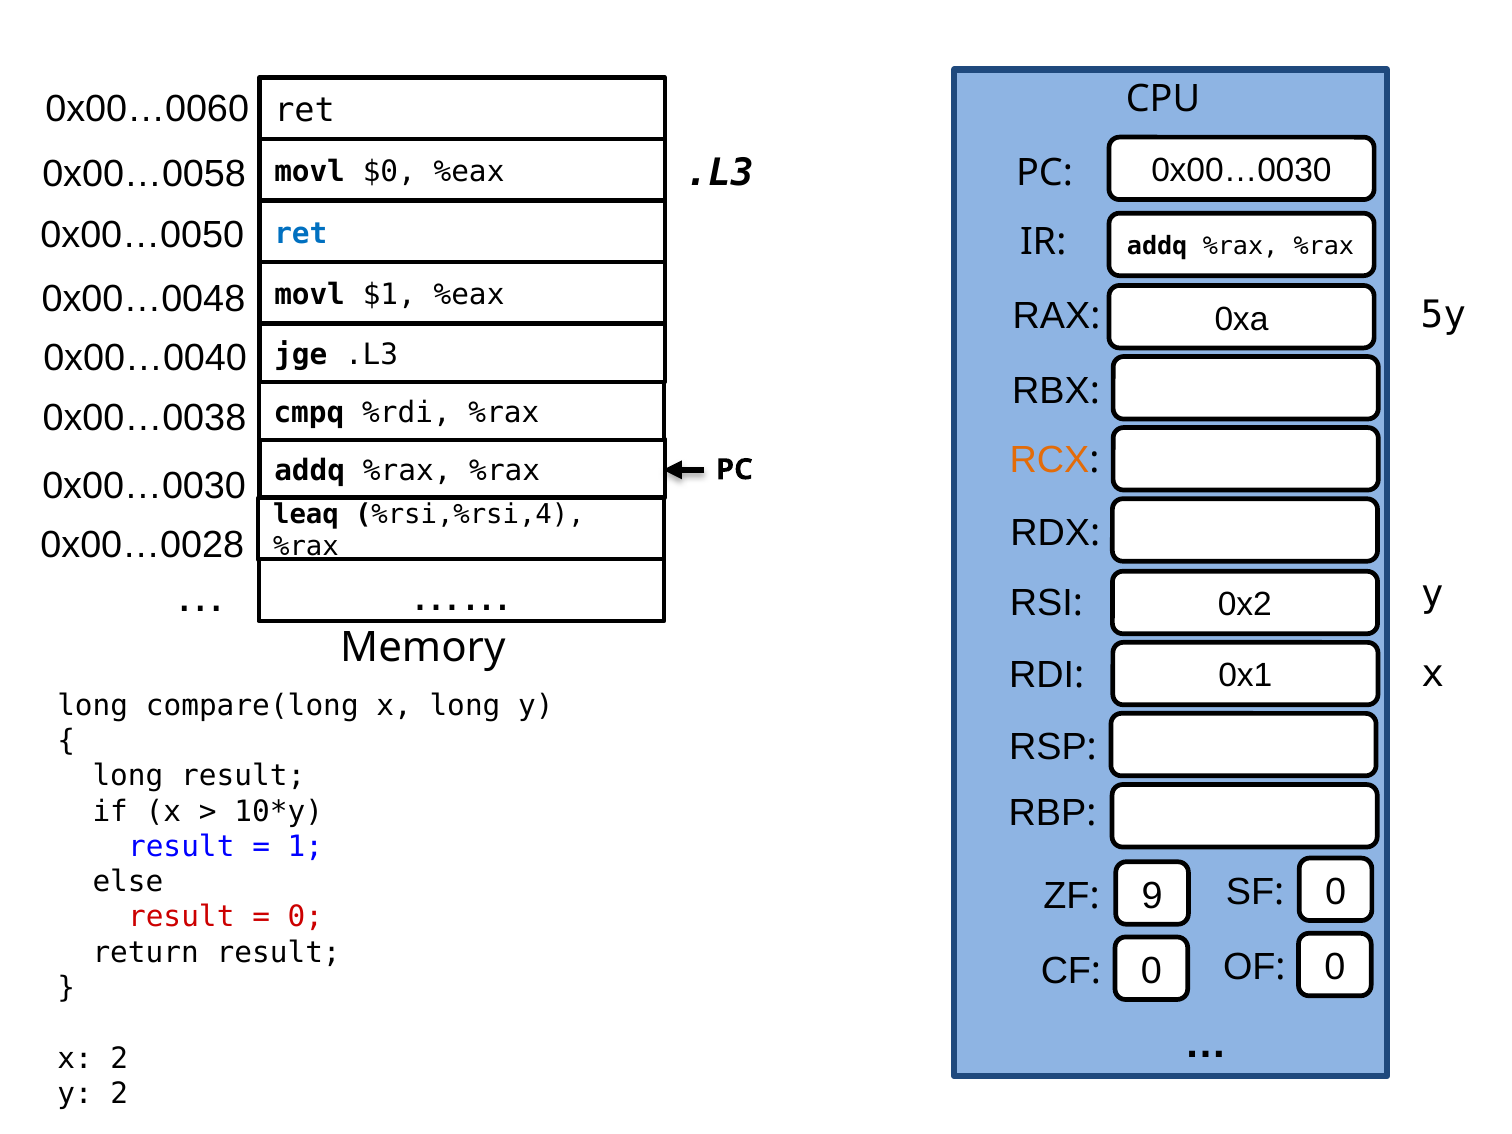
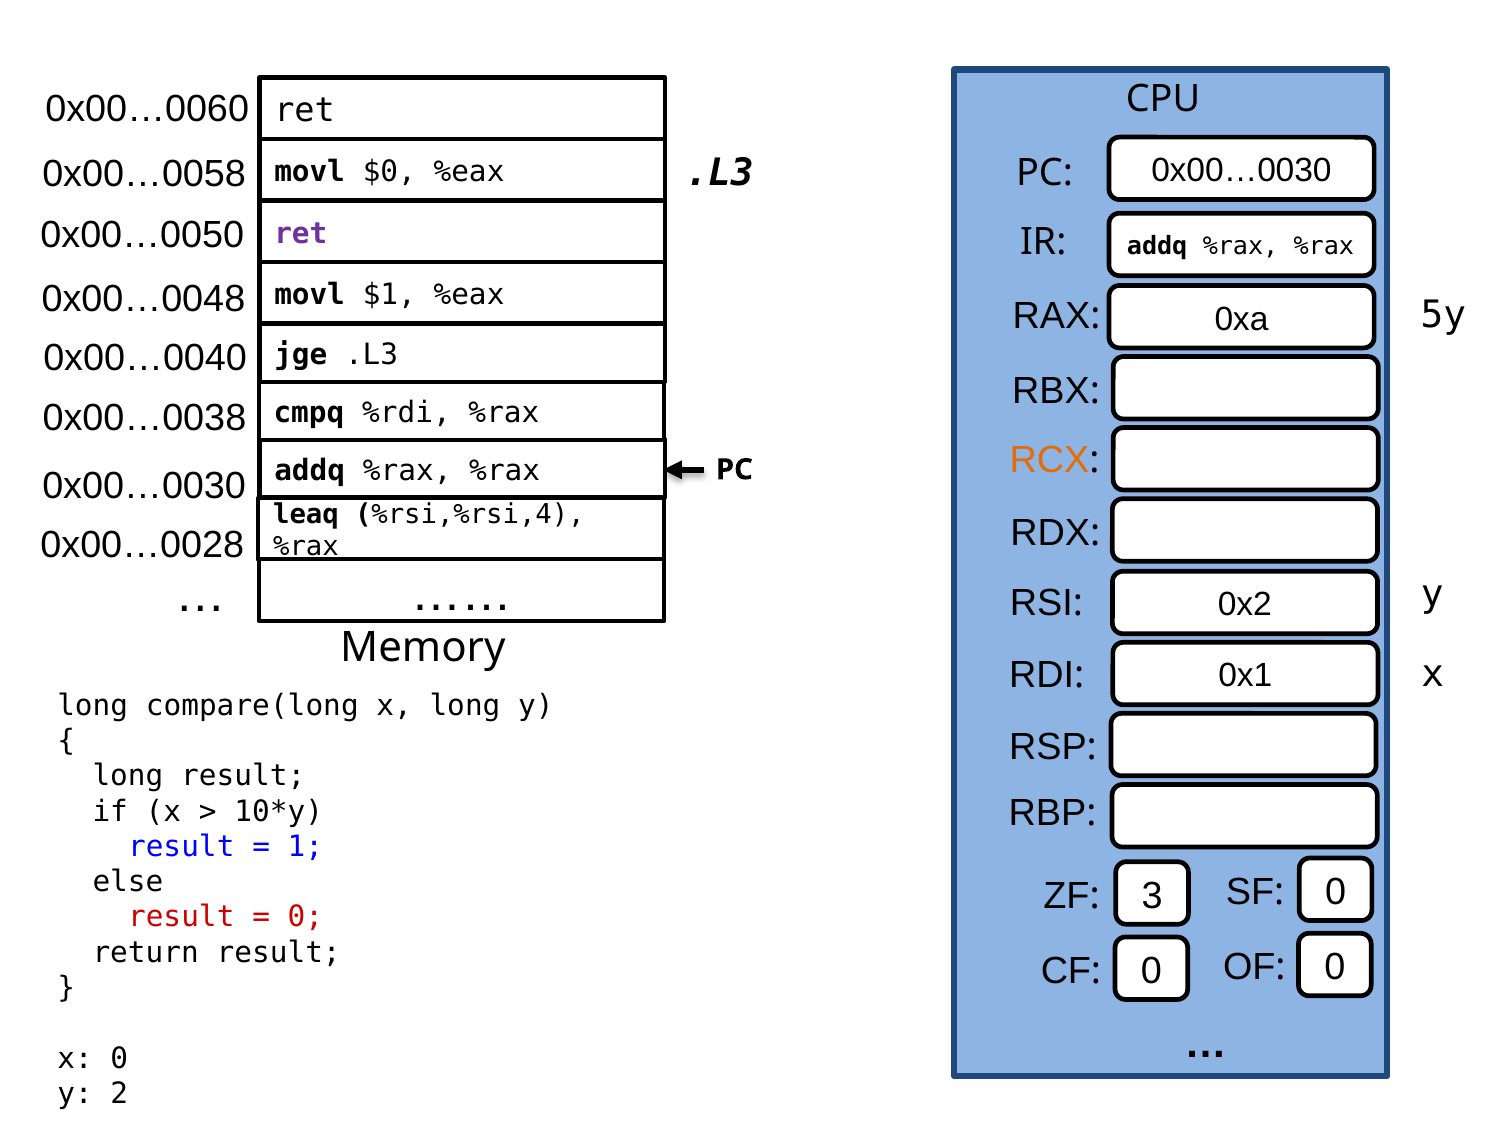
ret colour: blue -> purple (301, 233)
9: 9 -> 3 (1152, 896)
x 2: 2 -> 0 (119, 1058)
